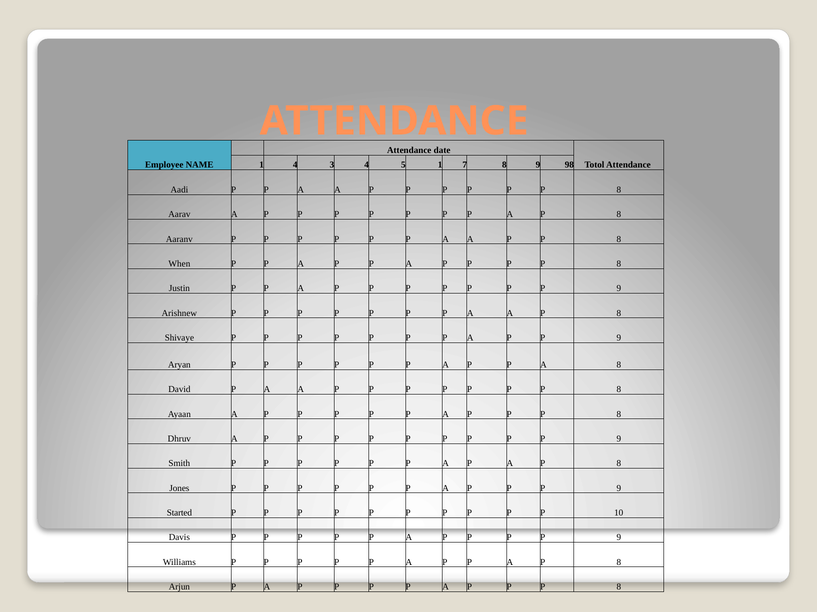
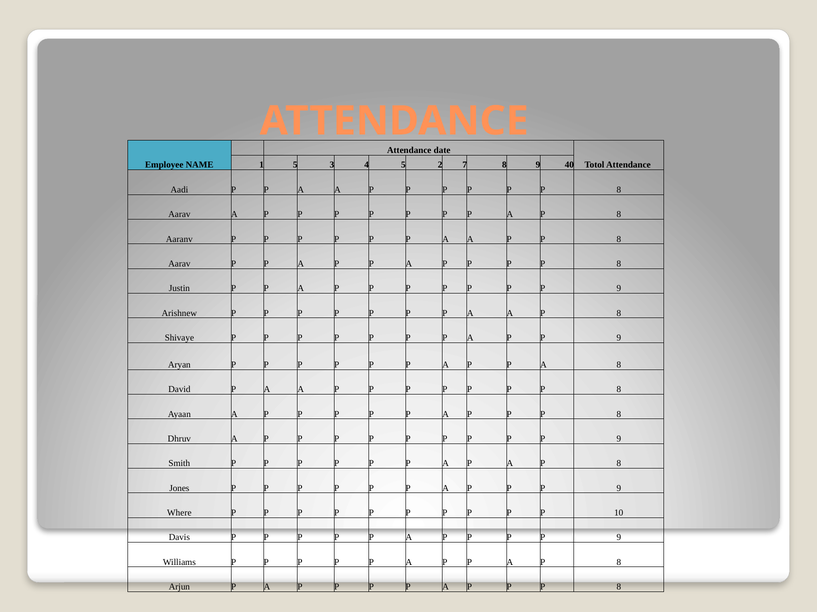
1 4: 4 -> 5 (295, 165)
5 1: 1 -> 2 (440, 165)
98: 98 -> 40 (569, 165)
When: When -> Aarav (179, 264)
Started: Started -> Where (179, 513)
